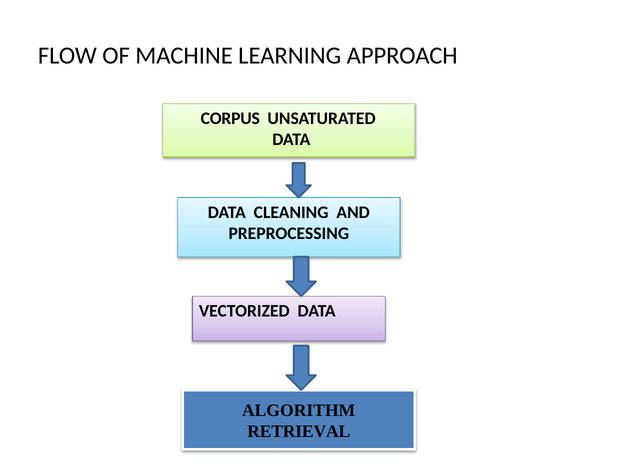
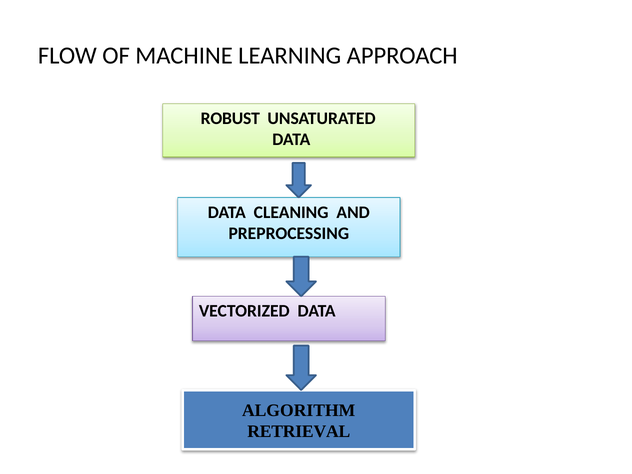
CORPUS: CORPUS -> ROBUST (230, 119)
